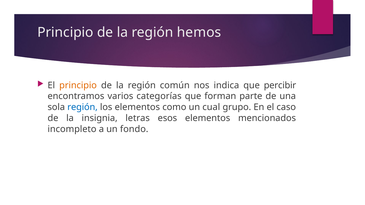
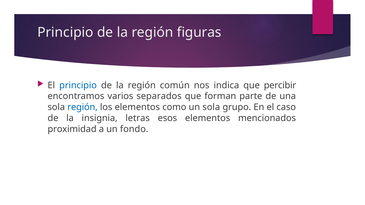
hemos: hemos -> figuras (199, 32)
principio colour: orange -> blue (78, 85)
categorías: categorías -> separados (159, 96)
un cual: cual -> sola (211, 107)
incompleto: incompleto -> proximidad (72, 129)
